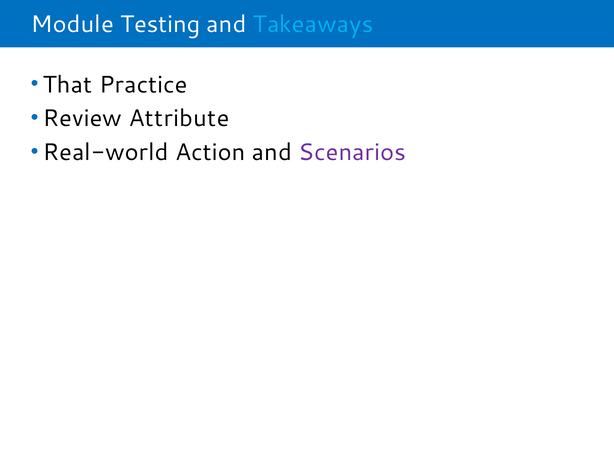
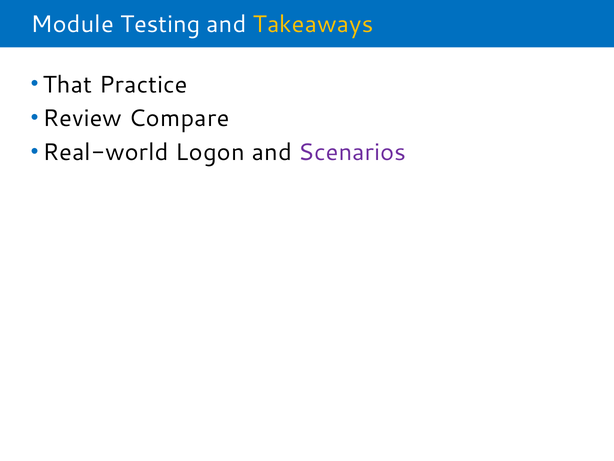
Takeaways colour: light blue -> yellow (313, 24)
Attribute: Attribute -> Compare (179, 118)
Action: Action -> Logon (210, 152)
